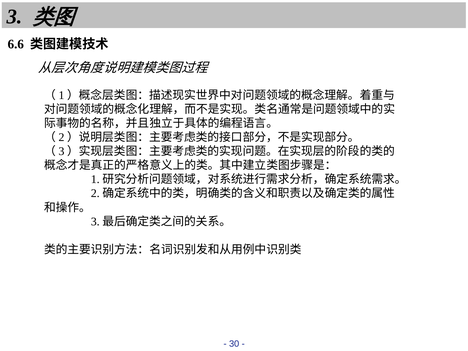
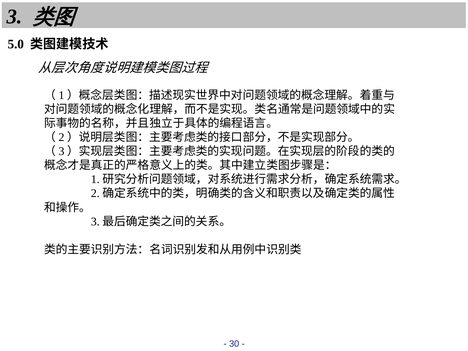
6.6: 6.6 -> 5.0 (16, 44)
